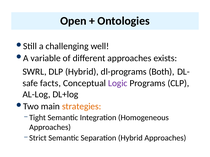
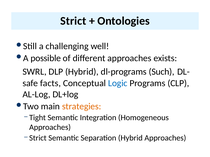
Open: Open -> Strict (73, 21)
variable: variable -> possible (46, 58)
Both: Both -> Such (162, 72)
Logic colour: purple -> blue (118, 84)
